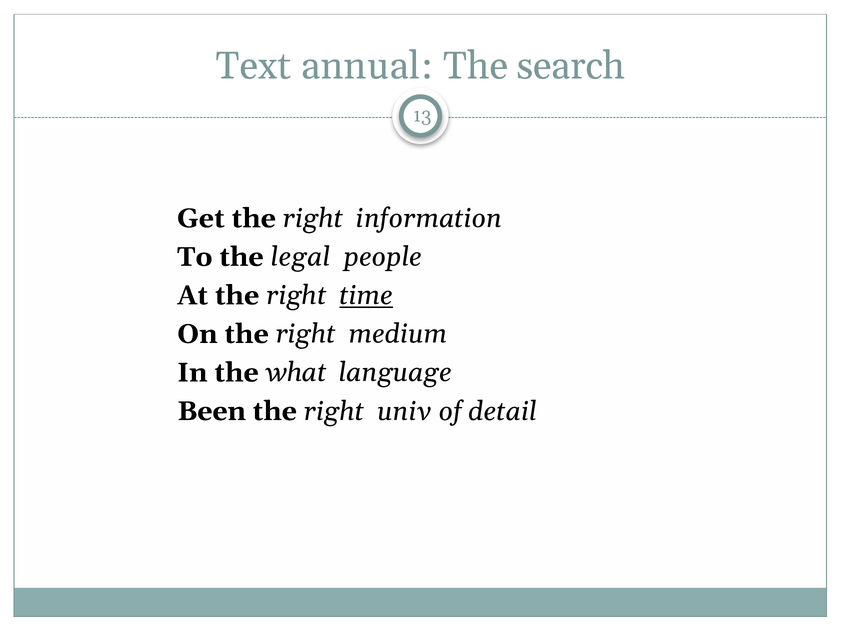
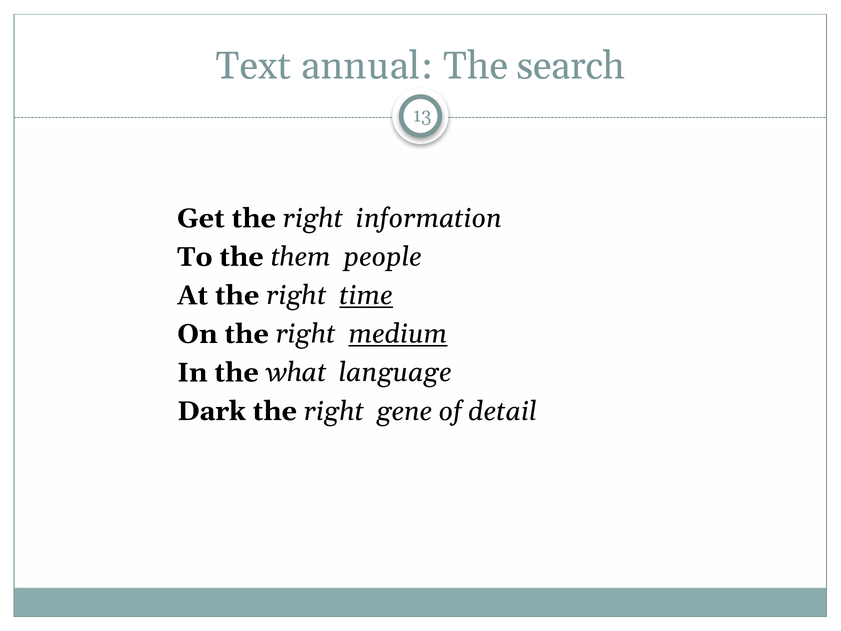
legal: legal -> them (301, 257)
medium underline: none -> present (398, 334)
Been: Been -> Dark (212, 411)
univ: univ -> gene (405, 411)
